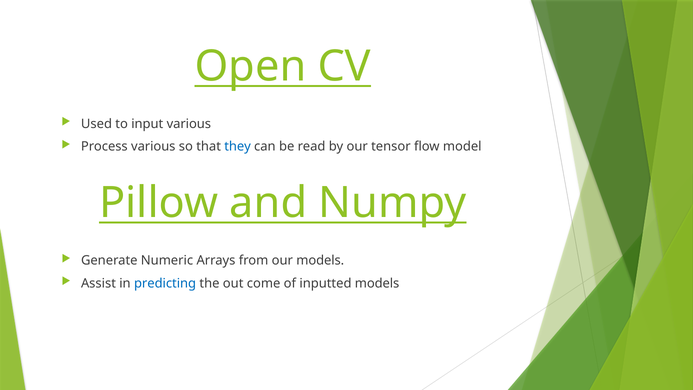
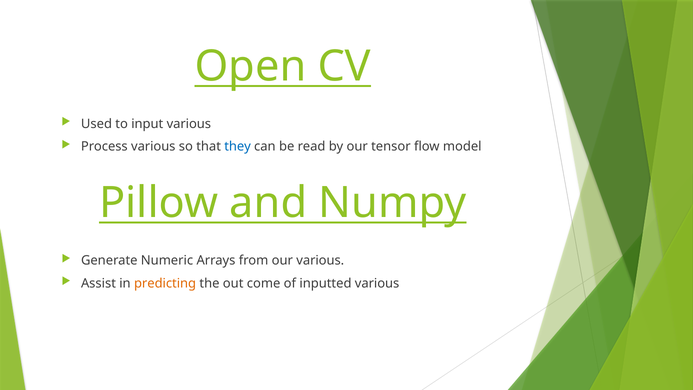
our models: models -> various (320, 260)
predicting colour: blue -> orange (165, 283)
inputted models: models -> various (377, 283)
